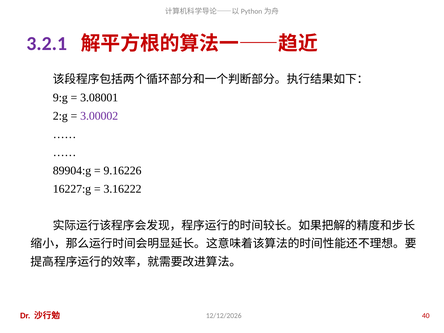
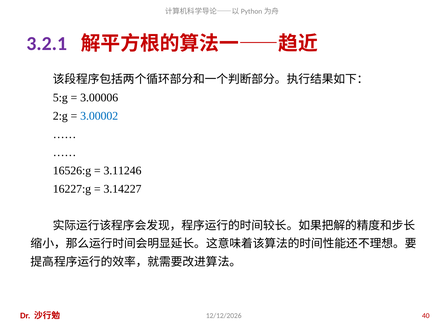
9:g: 9:g -> 5:g (60, 98)
3.08001: 3.08001 -> 3.00006 (99, 98)
3.00002 colour: purple -> blue (99, 116)
89904:g: 89904:g -> 16526:g (72, 171)
9.16226: 9.16226 -> 3.11246 (123, 171)
3.16222: 3.16222 -> 3.14227 (123, 189)
